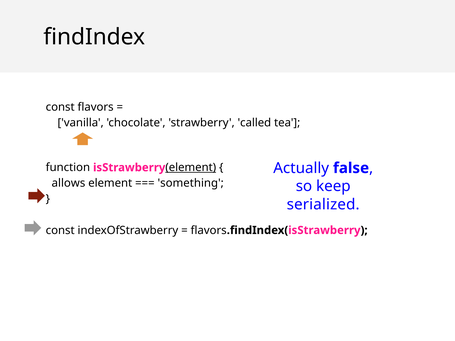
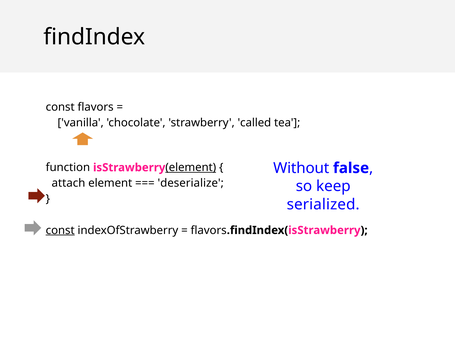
Actually: Actually -> Without (301, 168)
allows: allows -> attach (68, 183)
something: something -> deserialize (191, 183)
const underline: none -> present (60, 230)
